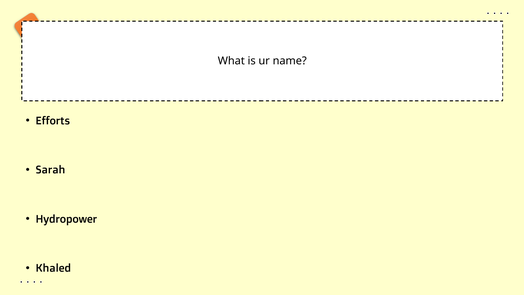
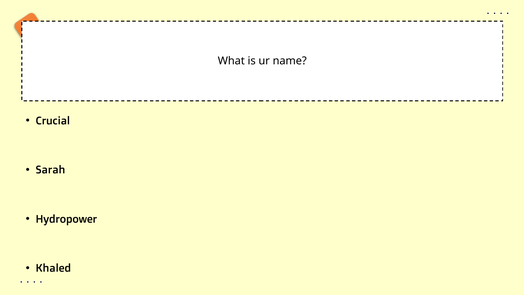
Efforts: Efforts -> Crucial (53, 121)
